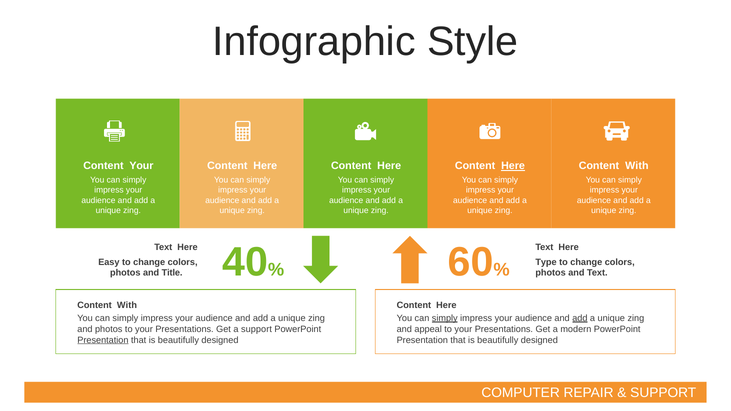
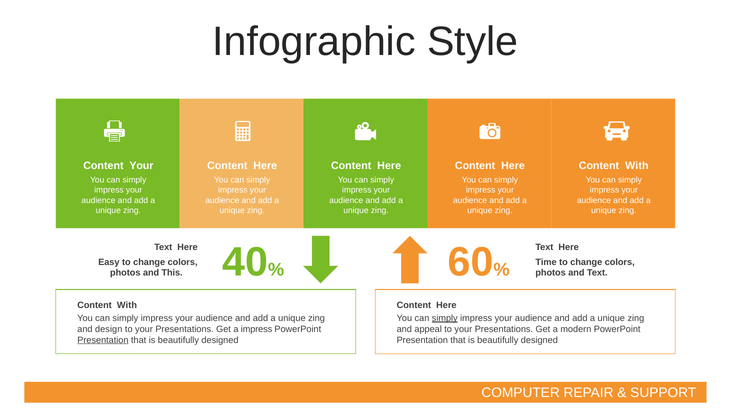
Here underline: present -> none (513, 166)
Type: Type -> Time (546, 262)
Title: Title -> This (172, 273)
add underline: present -> none (580, 318)
and photos: photos -> design (109, 329)
a support: support -> impress (257, 329)
